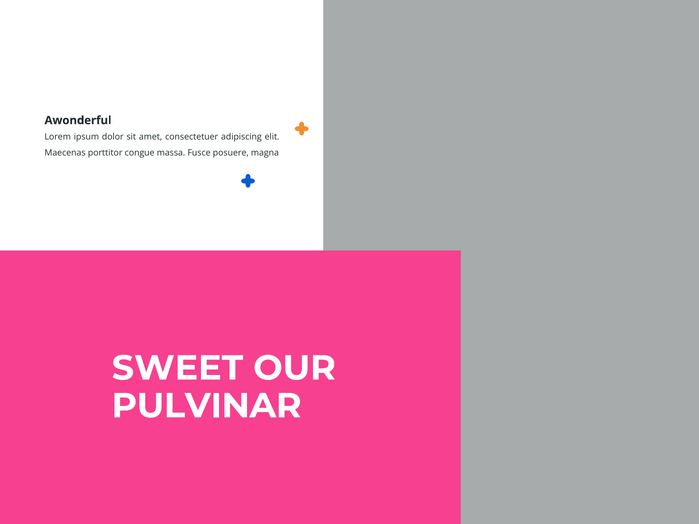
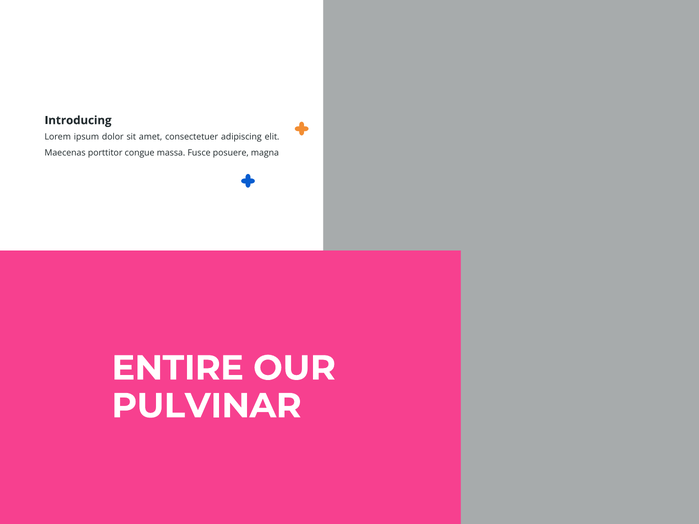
Awonderful: Awonderful -> Introducing (78, 120)
SWEET: SWEET -> ENTIRE (178, 368)
